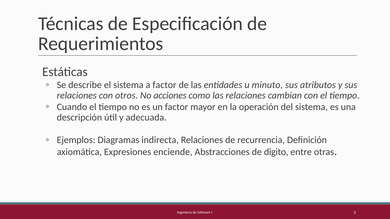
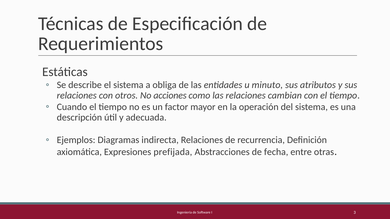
a factor: factor -> obliga (165, 85)
enciende: enciende -> prefijada (173, 152)
digito: digito -> fecha (276, 152)
